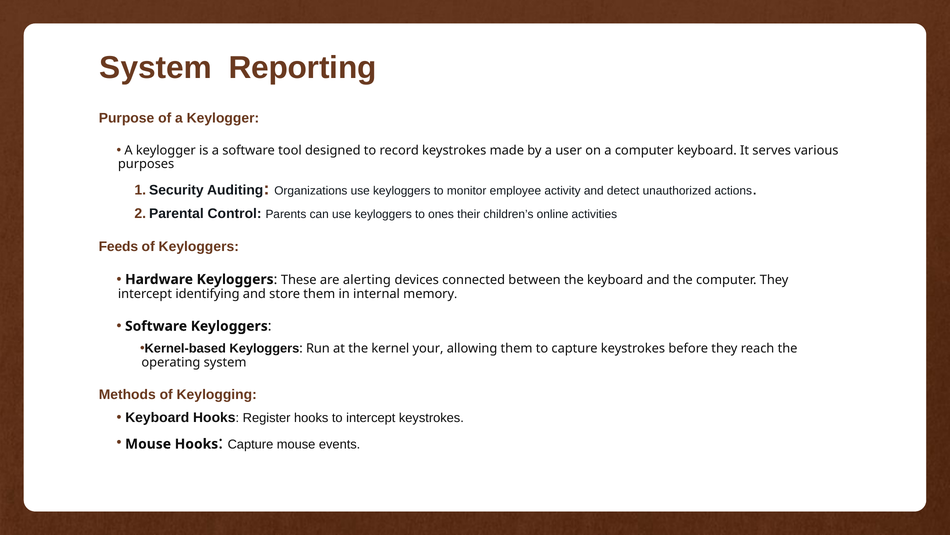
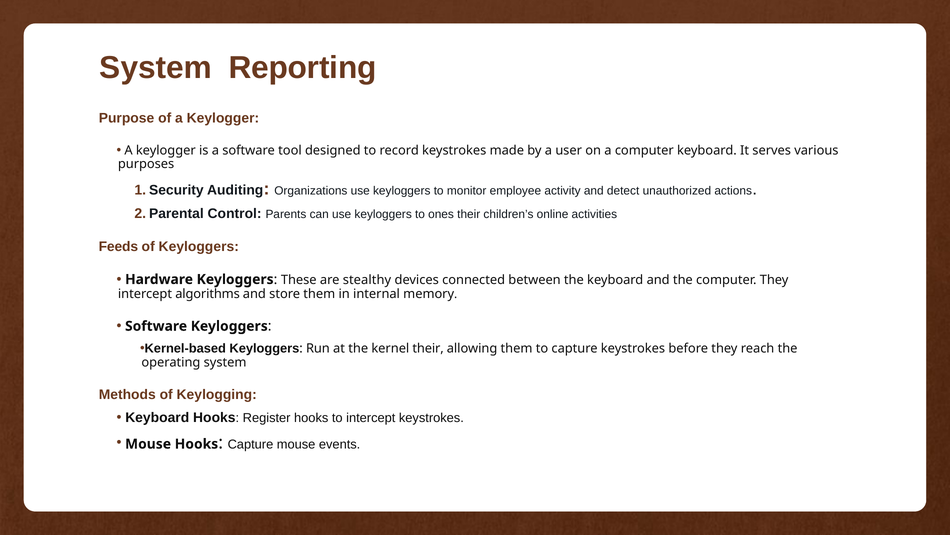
alerting: alerting -> stealthy (367, 280)
identifying: identifying -> algorithms (208, 294)
kernel your: your -> their (428, 348)
